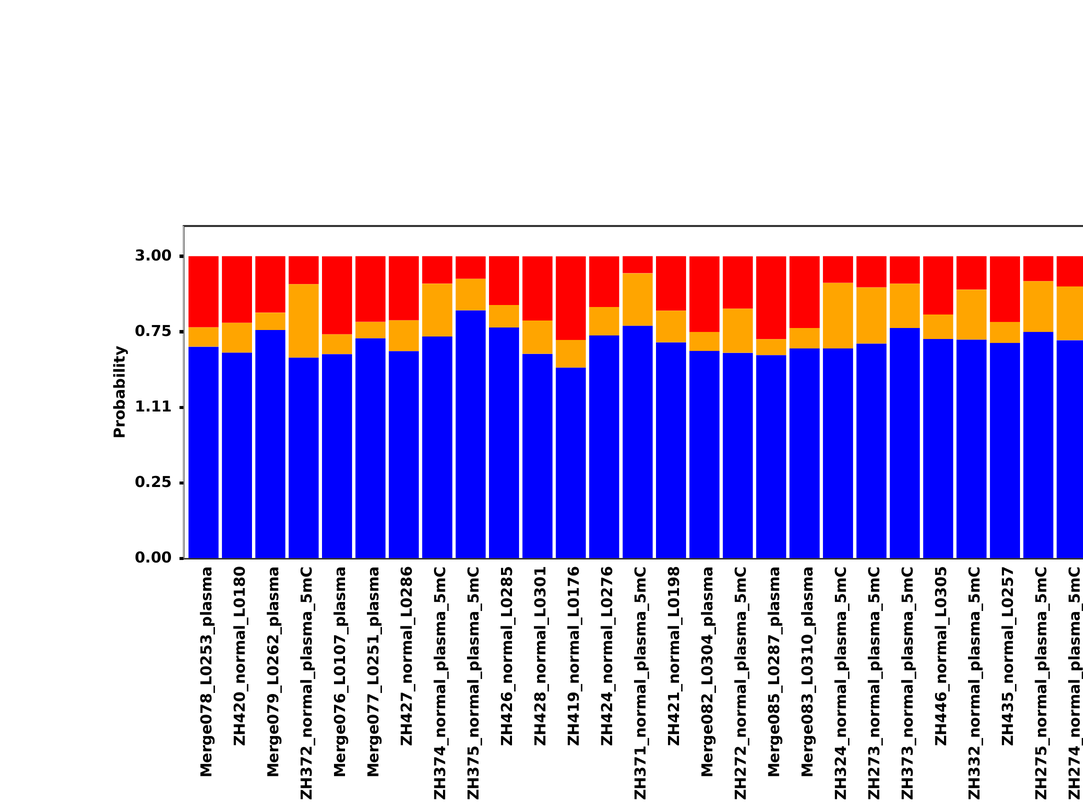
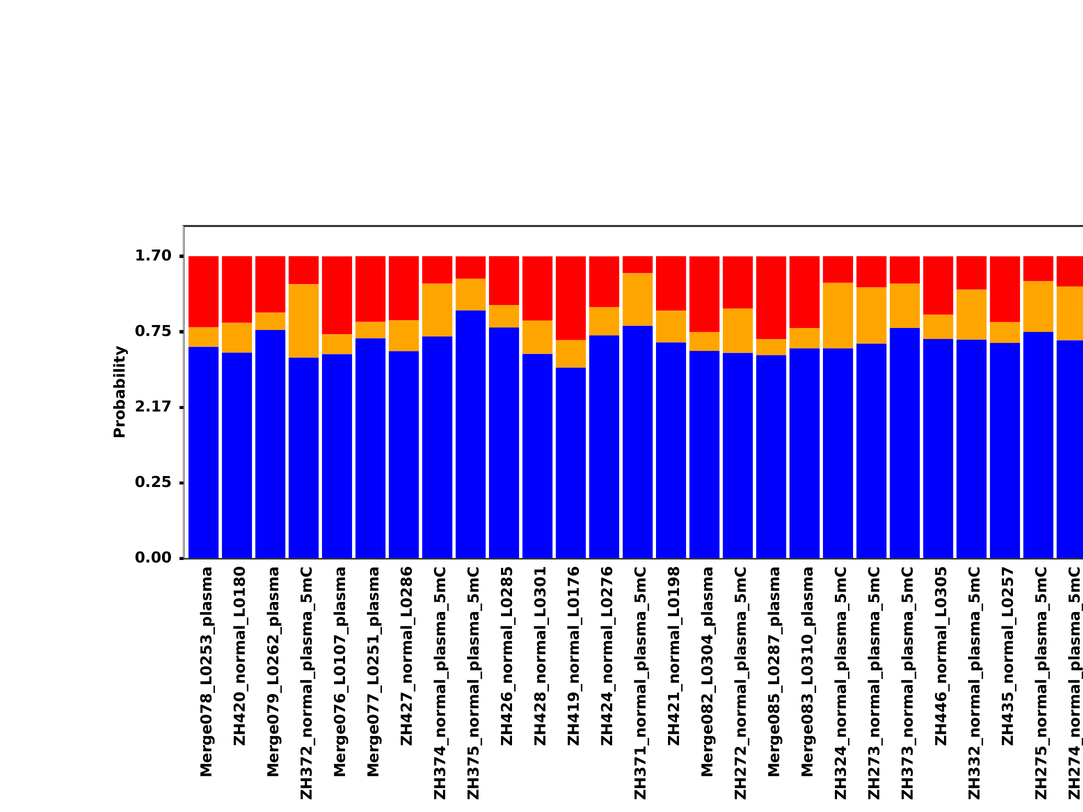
3.00: 3.00 -> 1.70 (153, 256)
1.11: 1.11 -> 2.17 (153, 407)
